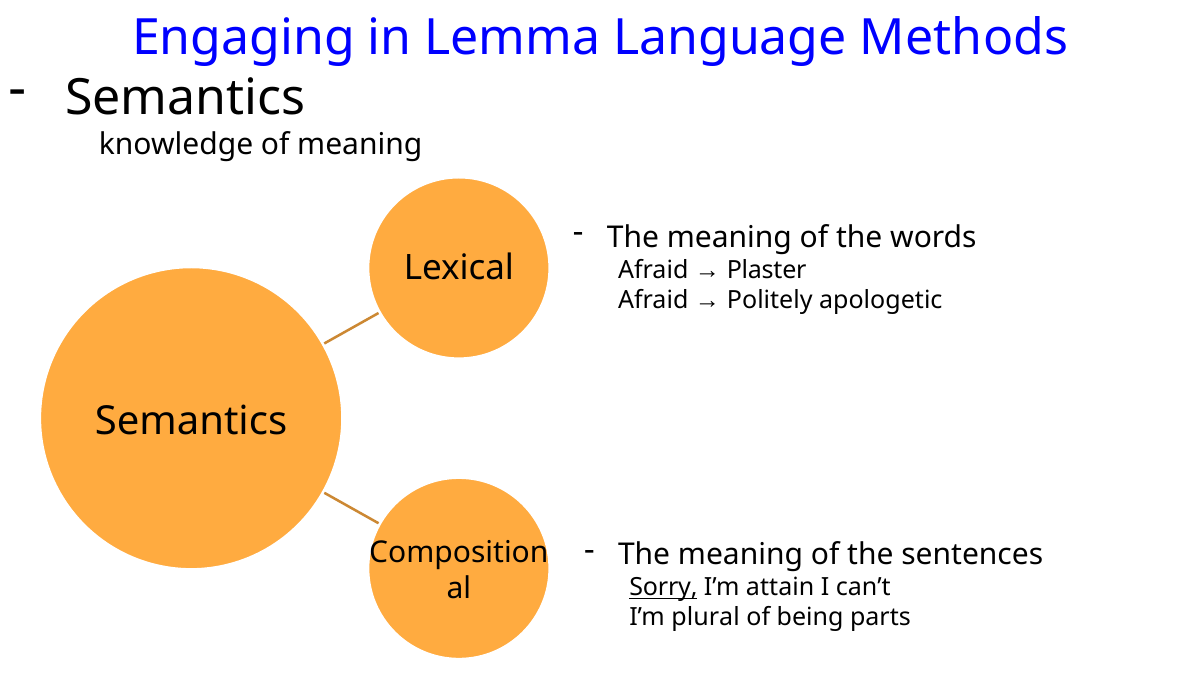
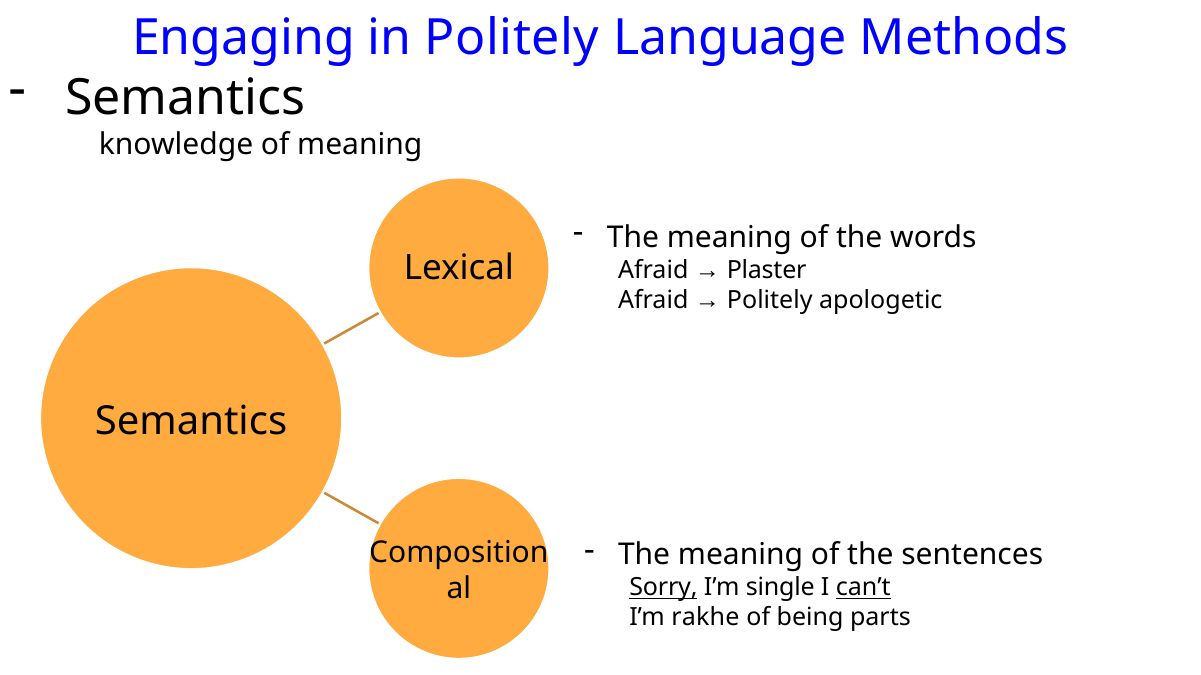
in Lemma: Lemma -> Politely (512, 38)
attain: attain -> single (780, 588)
can’t underline: none -> present (863, 588)
plural: plural -> rakhe (705, 618)
